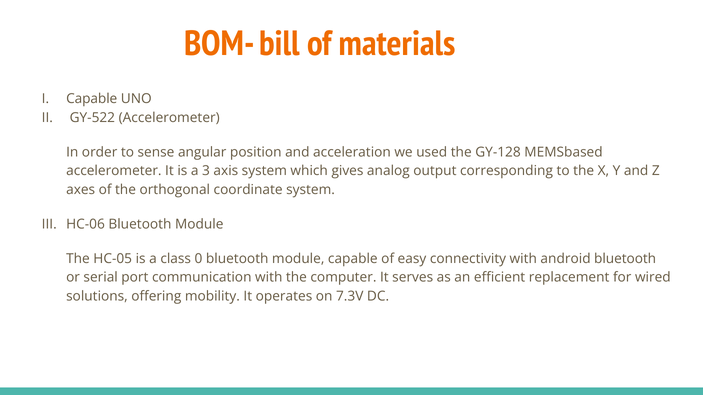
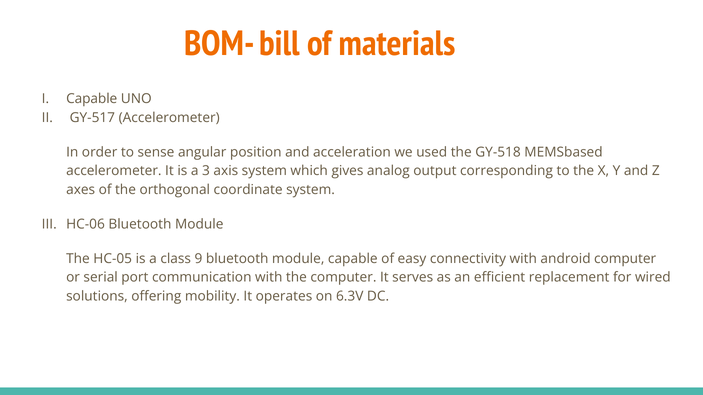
GY-522: GY-522 -> GY-517 (92, 118)
GY-128: GY-128 -> GY-518 (498, 152)
0: 0 -> 9 (198, 259)
android bluetooth: bluetooth -> computer (625, 259)
7.3V: 7.3V -> 6.3V (350, 297)
